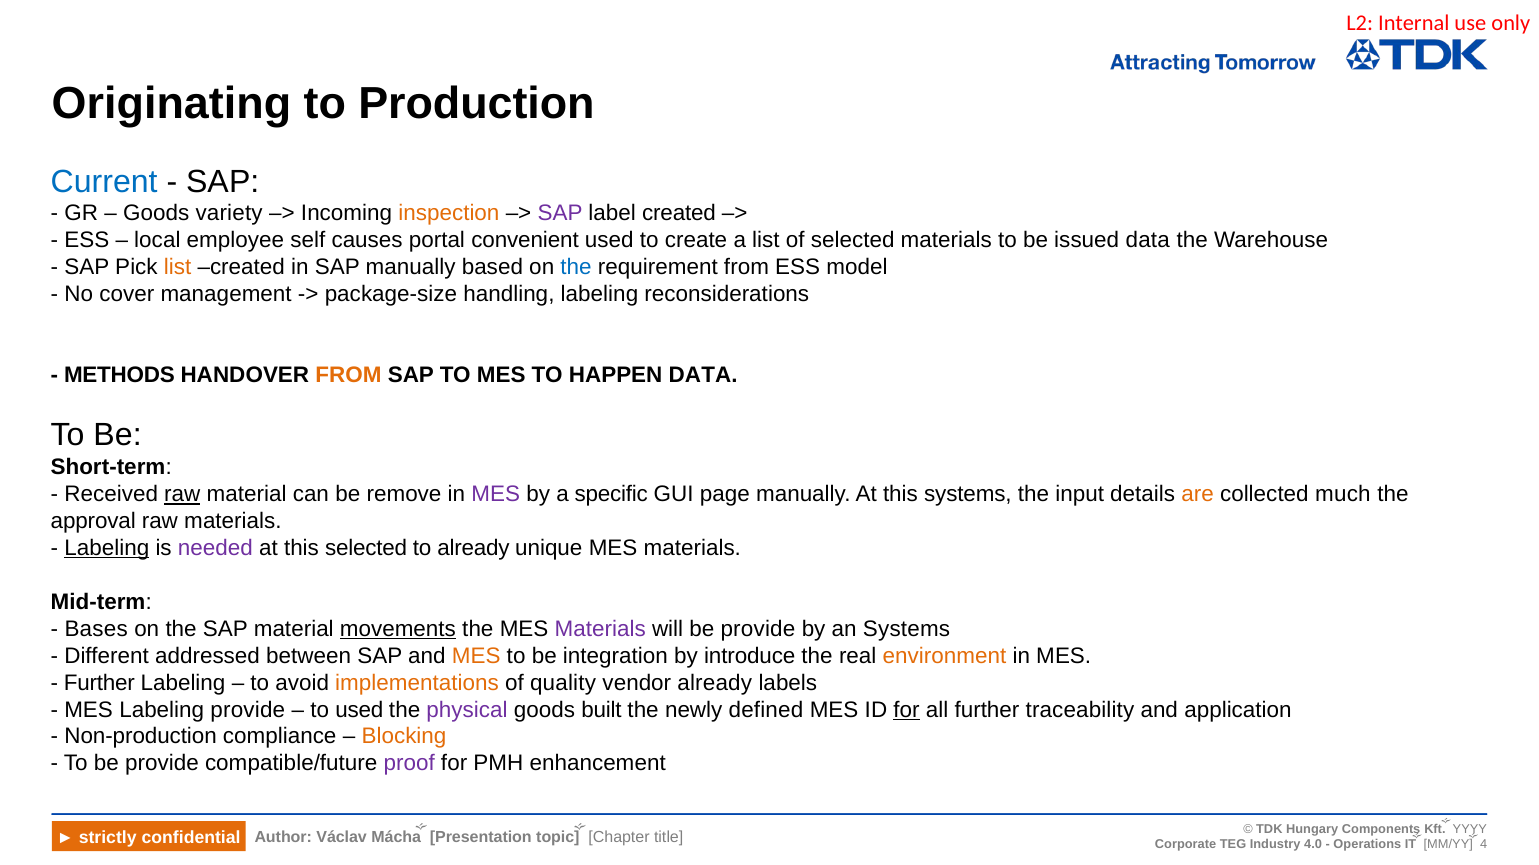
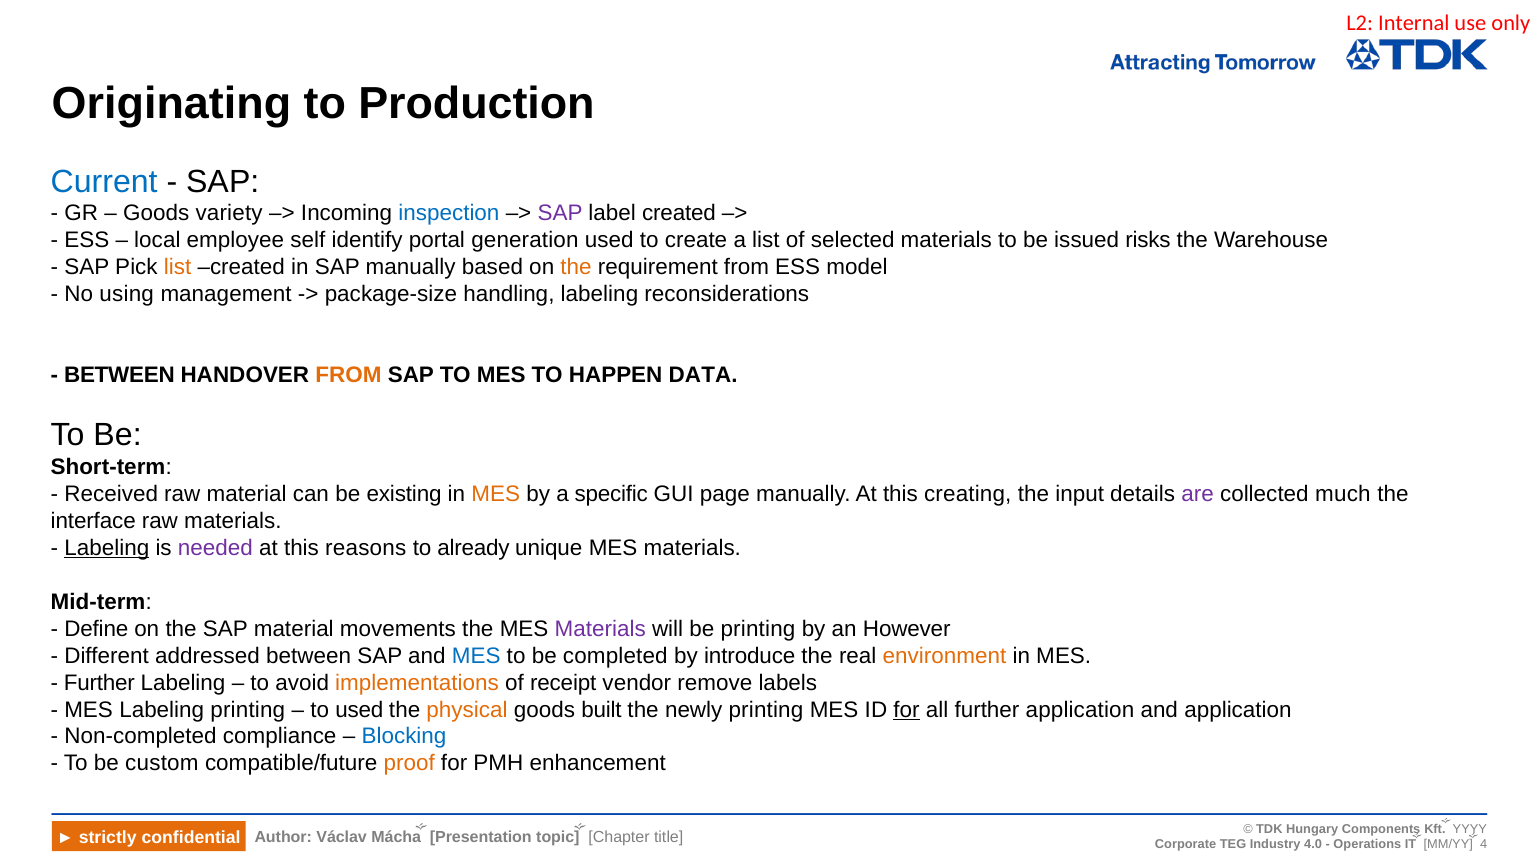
inspection colour: orange -> blue (449, 214)
causes: causes -> identify (367, 240)
convenient: convenient -> generation (525, 240)
issued data: data -> risks (1148, 240)
the colour: blue -> orange (576, 267)
cover: cover -> using (127, 294)
METHODS: METHODS -> BETWEEN (119, 375)
raw underline: present -> none (182, 494)
remove: remove -> existing (404, 494)
MES colour: purple -> orange (496, 494)
this systems: systems -> creating (968, 494)
are colour: orange -> purple (1198, 494)
approval: approval -> interface (93, 521)
this selected: selected -> reasons (366, 548)
Bases: Bases -> Define (96, 629)
movements underline: present -> none (398, 629)
will be provide: provide -> printing (758, 629)
an Systems: Systems -> However (907, 629)
MES colour: orange -> blue (476, 656)
integration: integration -> completed (615, 656)
quality: quality -> receipt (563, 683)
vendor already: already -> remove (715, 683)
Labeling provide: provide -> printing (248, 710)
physical colour: purple -> orange (467, 710)
newly defined: defined -> printing (766, 710)
further traceability: traceability -> application (1080, 710)
Non-production: Non-production -> Non-completed (141, 737)
Blocking colour: orange -> blue (404, 737)
To be provide: provide -> custom (162, 764)
proof colour: purple -> orange (409, 764)
